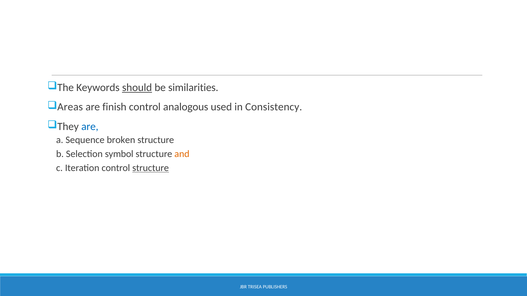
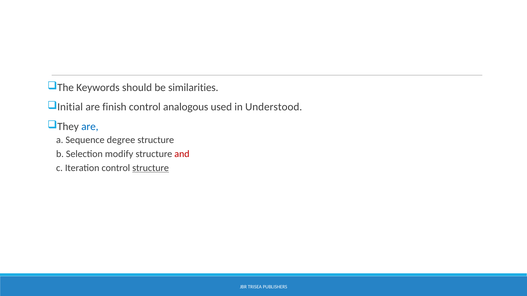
should underline: present -> none (137, 88)
Areas: Areas -> Initial (70, 107)
Consistency: Consistency -> Understood (274, 107)
broken: broken -> degree (121, 140)
symbol: symbol -> modify (119, 154)
and colour: orange -> red (182, 154)
